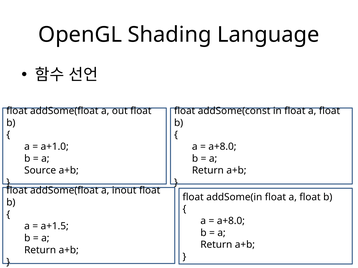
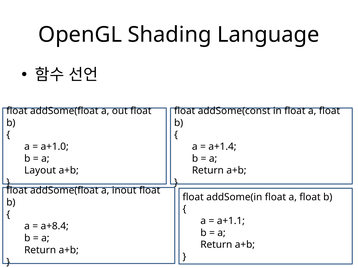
a+8.0: a+8.0 -> a+1.4 (222, 147)
Source: Source -> Layout (40, 171)
a+8.0: a+8.0 -> a+1.1 (231, 221)
a+1.5: a+1.5 -> a+8.4 (55, 227)
